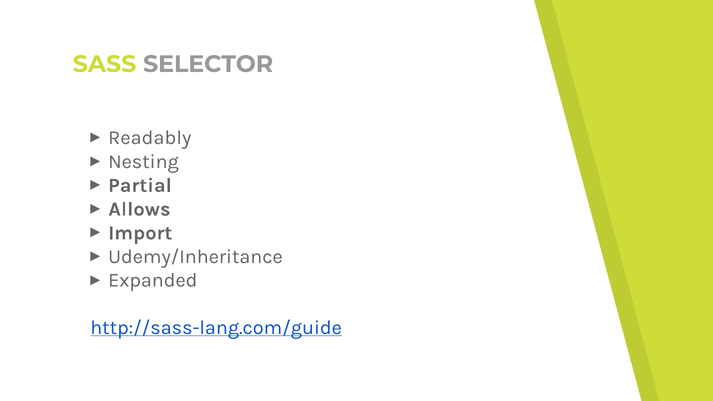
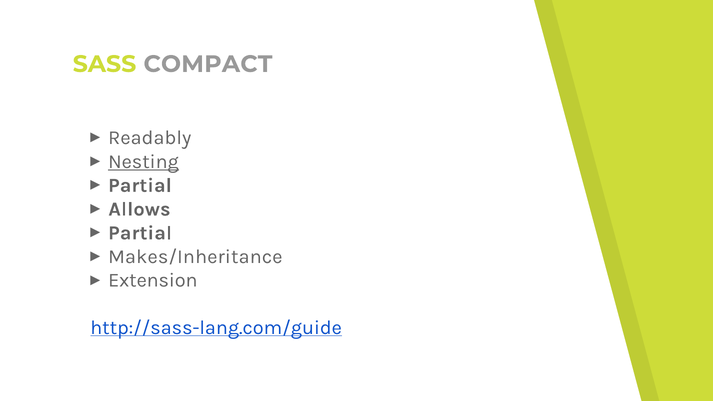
SELECTOR: SELECTOR -> COMPACT (208, 64)
Nesting underline: none -> present (143, 162)
Import: Import -> Partial (140, 233)
Udemy/Inheritance: Udemy/Inheritance -> Makes/Inheritance (195, 257)
Expanded: Expanded -> Extension (153, 280)
